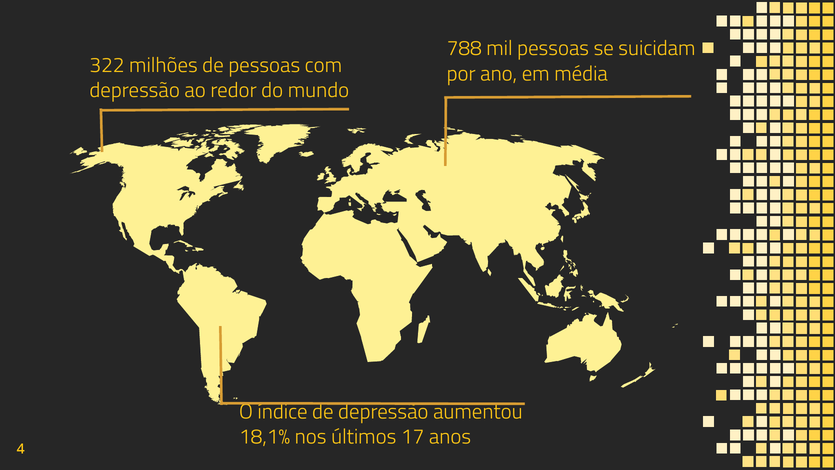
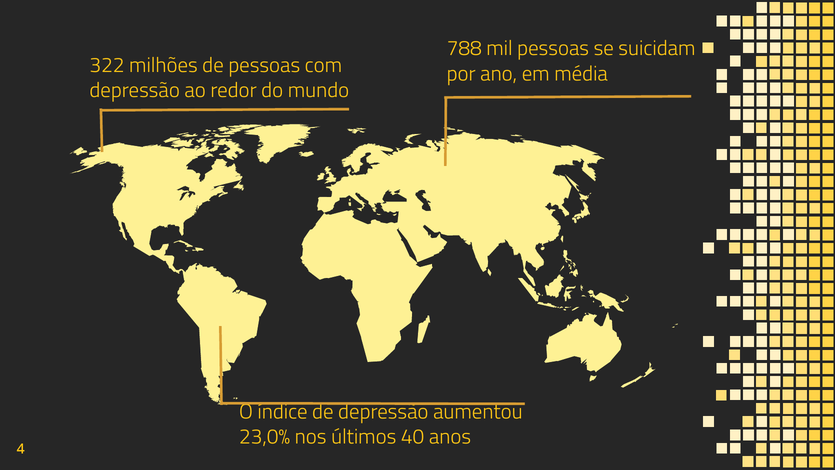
18,1%: 18,1% -> 23,0% (265, 437)
17: 17 -> 40 (413, 437)
